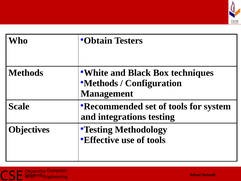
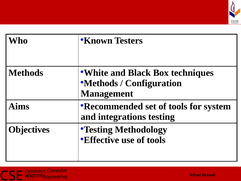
Obtain: Obtain -> Known (98, 41)
Scale: Scale -> Aims (19, 106)
